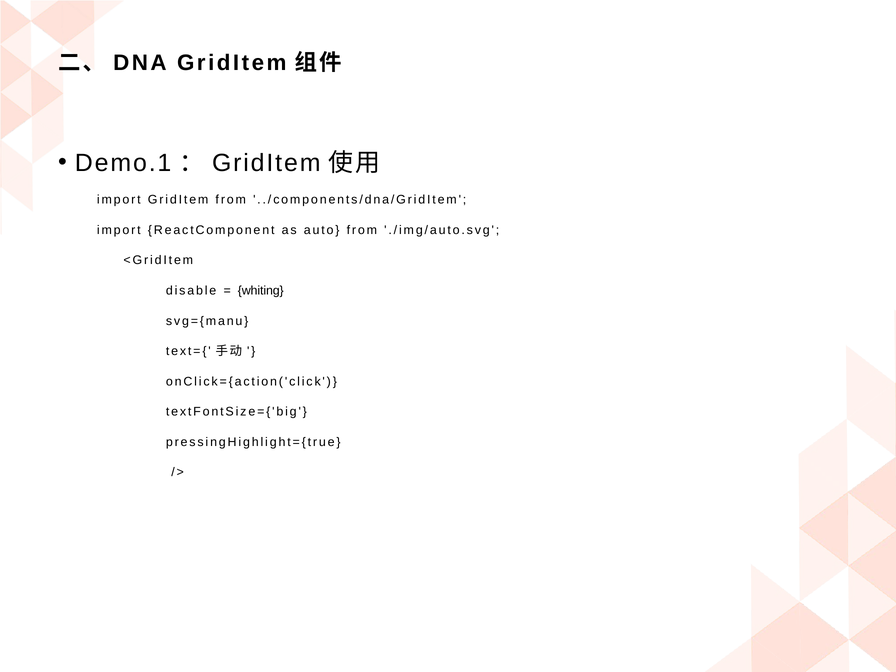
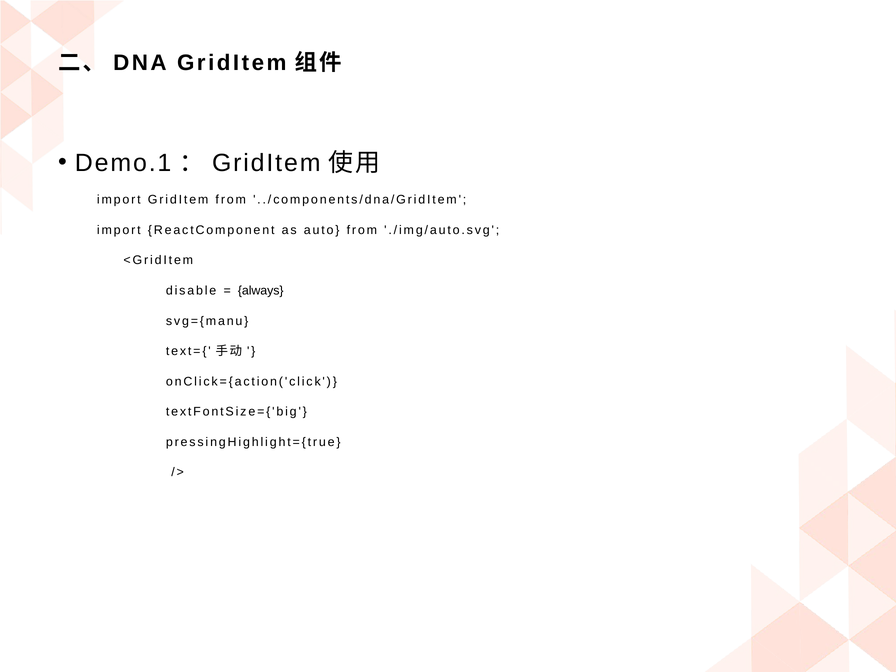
whiting: whiting -> always (261, 291)
